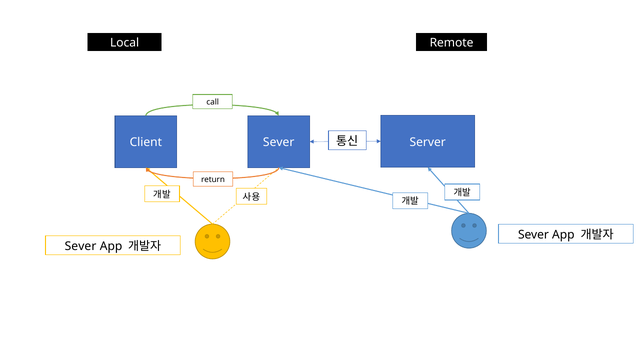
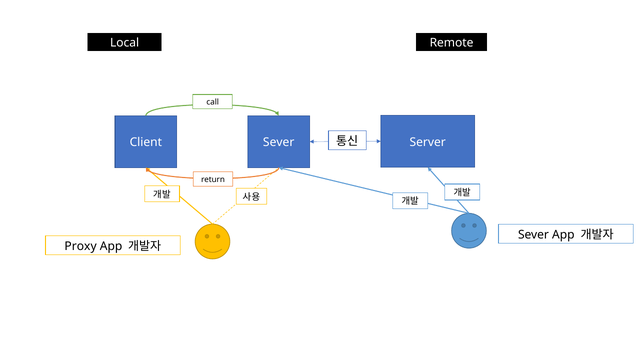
Sever: Sever -> Proxy (81, 246)
